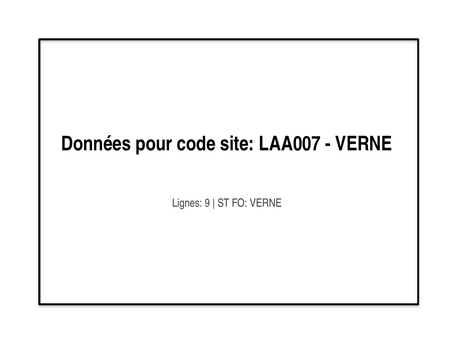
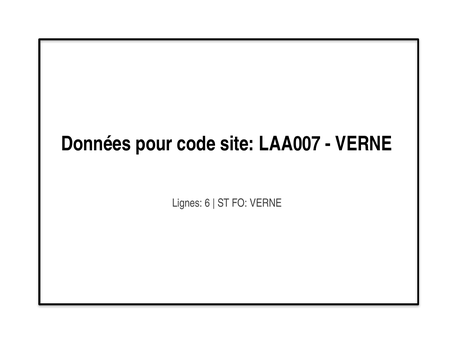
9: 9 -> 6 (207, 203)
